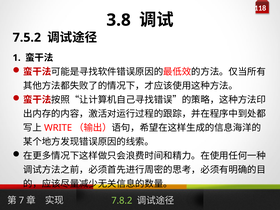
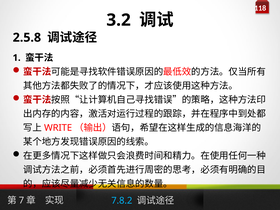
3.8: 3.8 -> 3.2 (119, 20)
7.5.2: 7.5.2 -> 2.5.8 (27, 38)
7.8.2 colour: light green -> light blue (122, 201)
